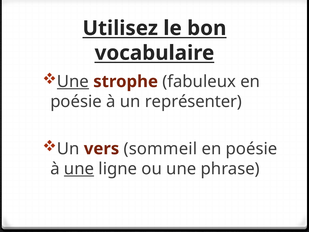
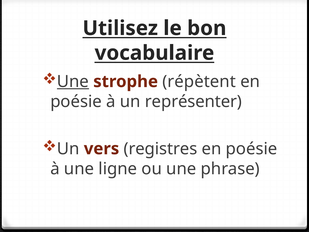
fabuleux: fabuleux -> répètent (199, 81)
sommeil: sommeil -> registres (160, 149)
une underline: present -> none (79, 169)
